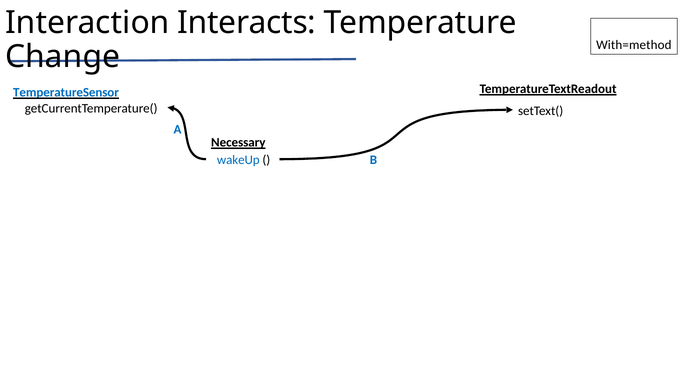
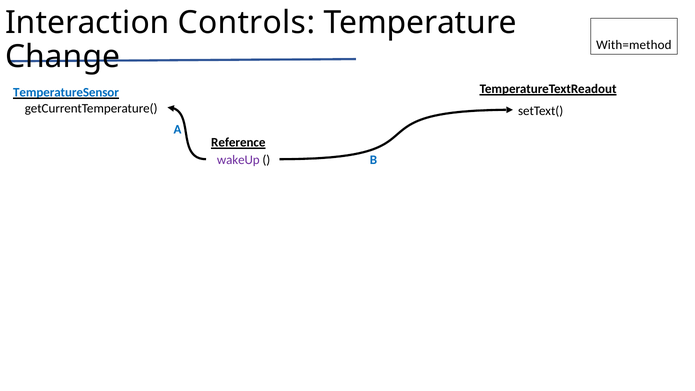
Interacts: Interacts -> Controls (246, 23)
Necessary: Necessary -> Reference (238, 143)
wakeUp colour: blue -> purple (238, 160)
